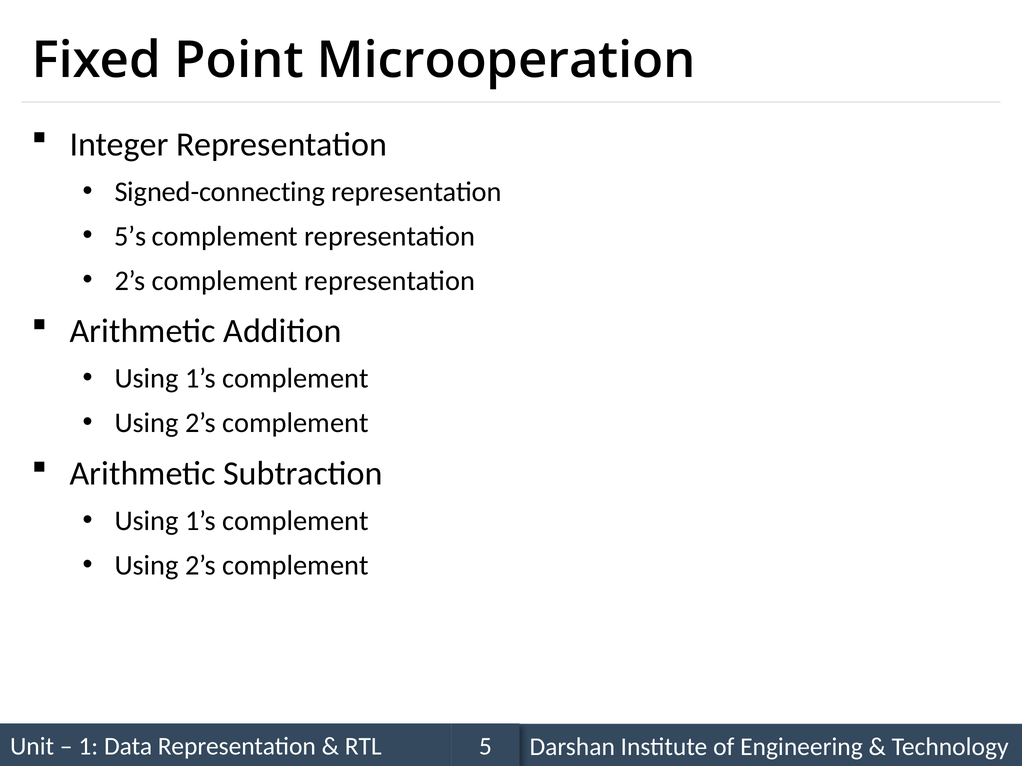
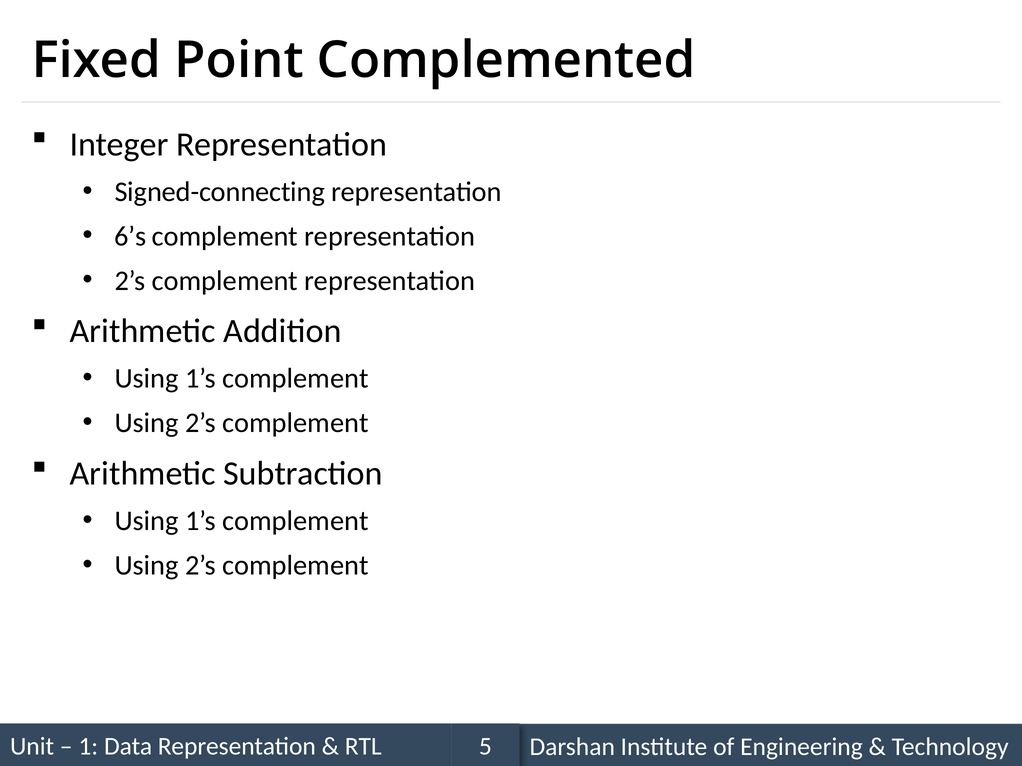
Microoperation: Microoperation -> Complemented (506, 61)
5’s: 5’s -> 6’s (130, 236)
